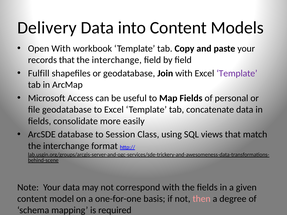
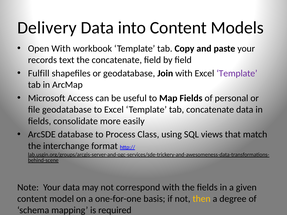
records that: that -> text (67, 60)
interchange: interchange -> concatenate (117, 60)
Session: Session -> Process (120, 135)
then colour: pink -> yellow (202, 199)
